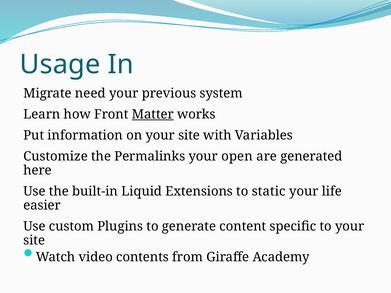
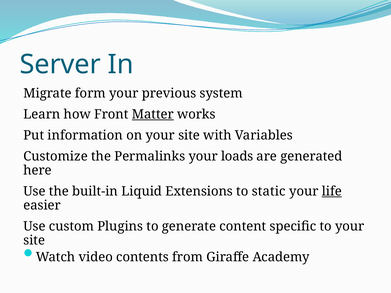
Usage: Usage -> Server (60, 65)
need: need -> form (90, 93)
open: open -> loads (237, 156)
life underline: none -> present (332, 191)
